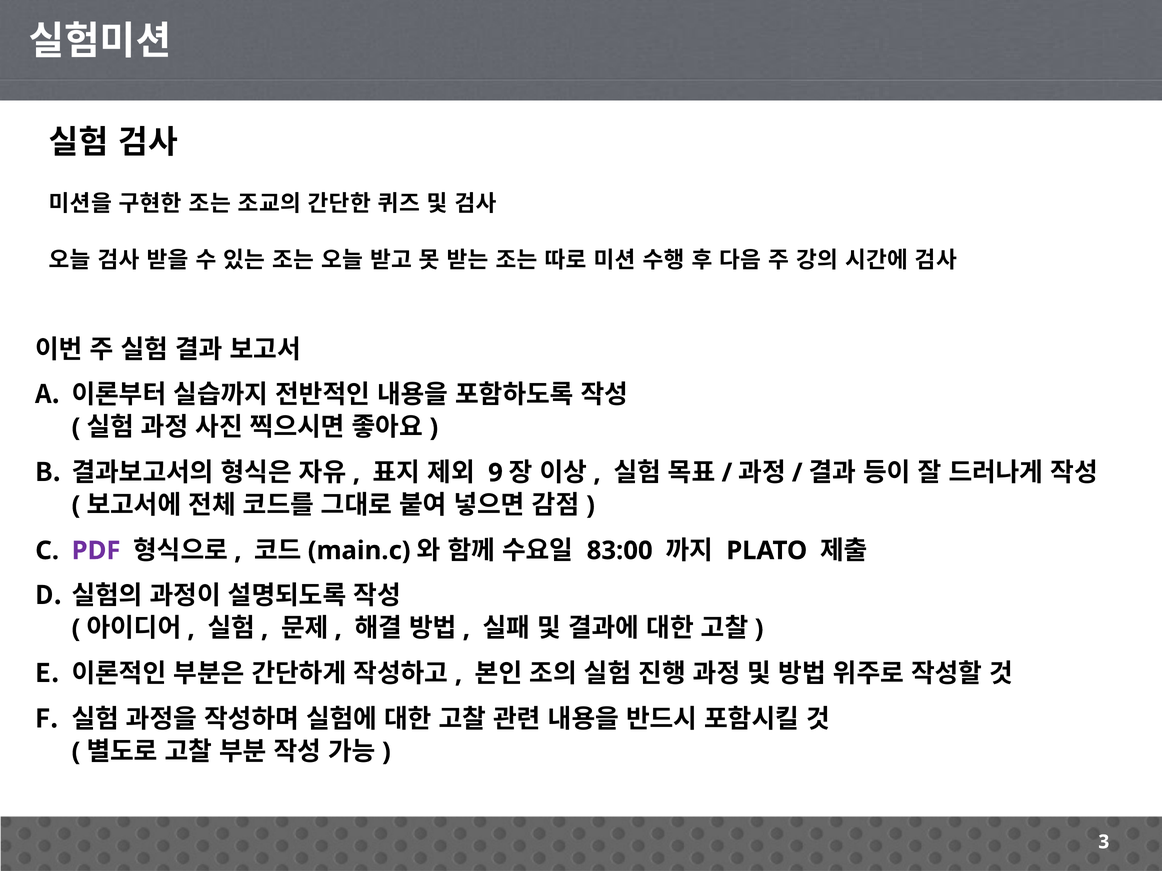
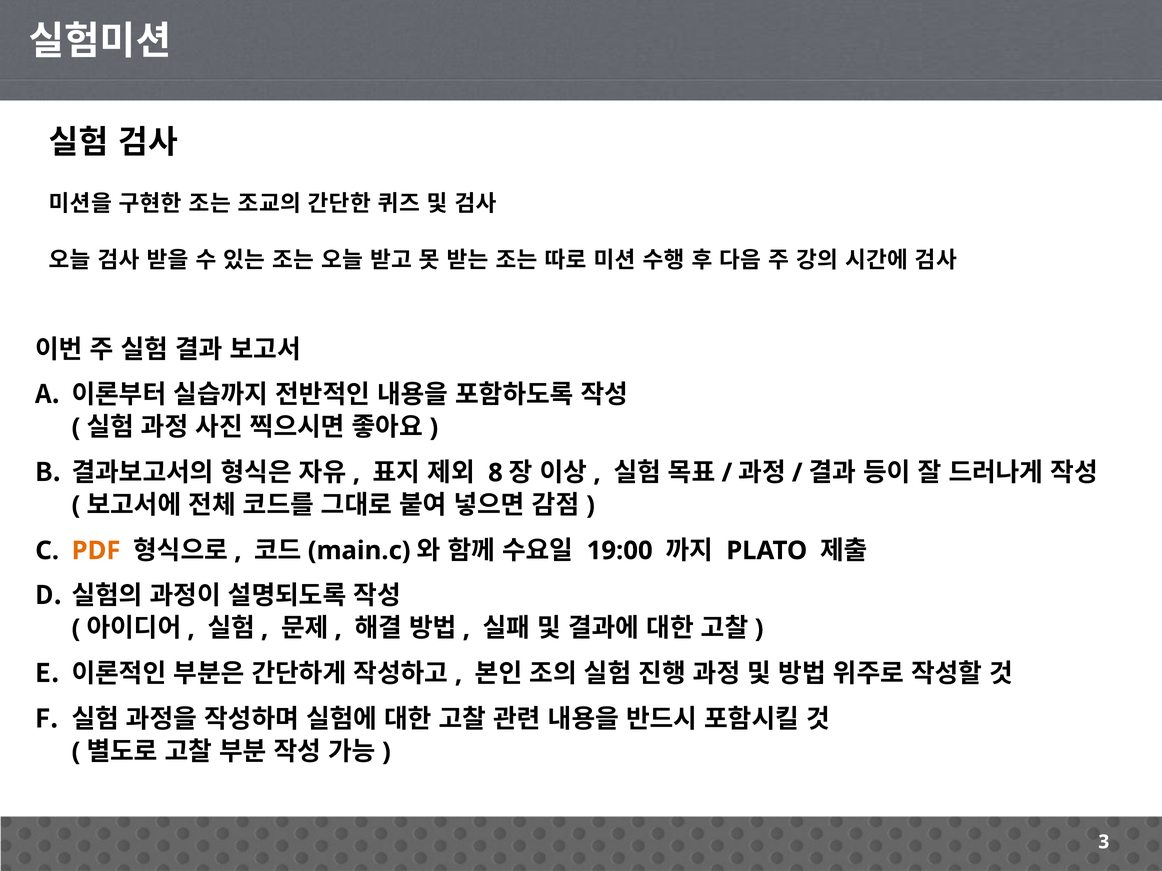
9: 9 -> 8 (495, 473)
PDF colour: purple -> orange (96, 551)
83:00: 83:00 -> 19:00 (620, 551)
